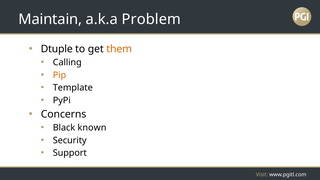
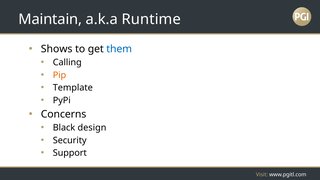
Problem: Problem -> Runtime (151, 19)
Dtuple: Dtuple -> Shows (57, 49)
them colour: orange -> blue (119, 49)
known: known -> design (92, 128)
